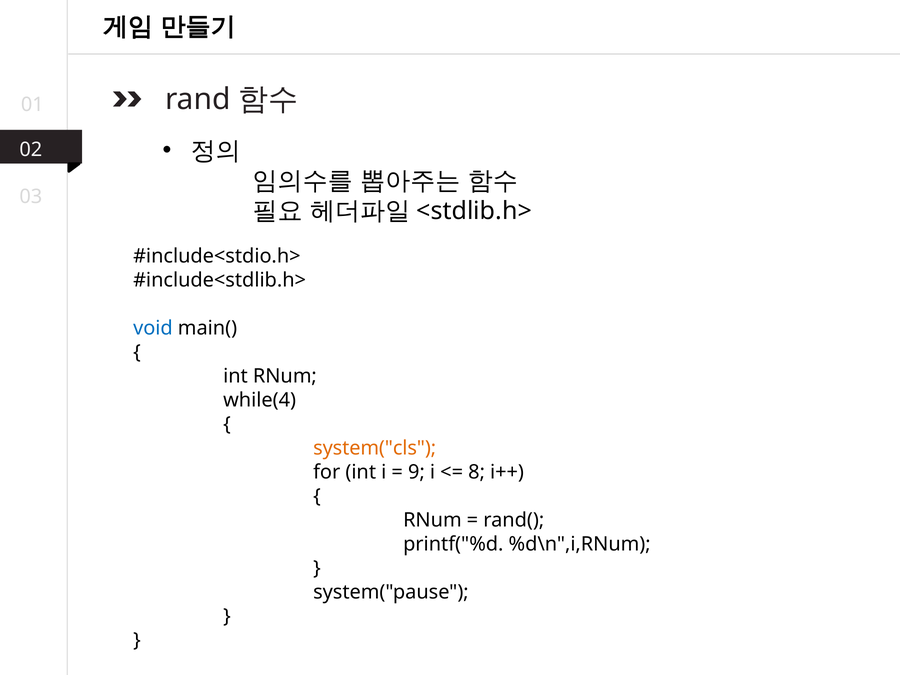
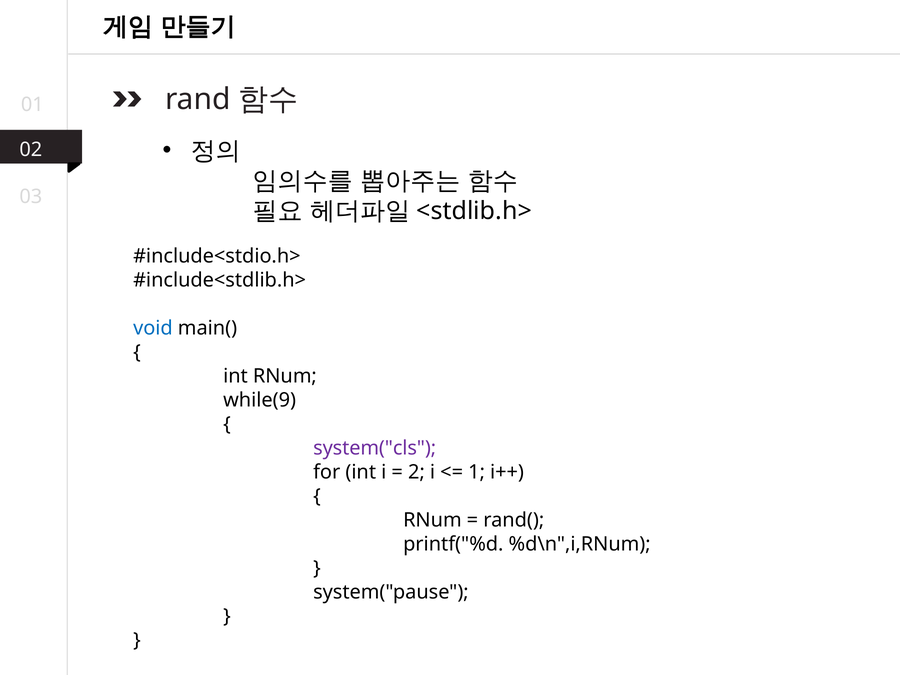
while(4: while(4 -> while(9 (260, 400)
system("cls colour: orange -> purple (375, 448)
9: 9 -> 2 (416, 472)
8: 8 -> 1 (477, 472)
